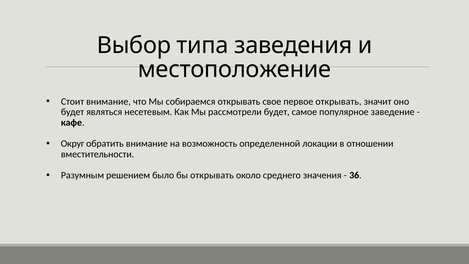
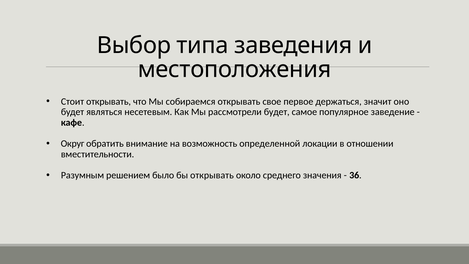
местоположение: местоположение -> местоположения (235, 69)
Стоит внимание: внимание -> открывать (109, 101)
первое открывать: открывать -> держаться (339, 101)
